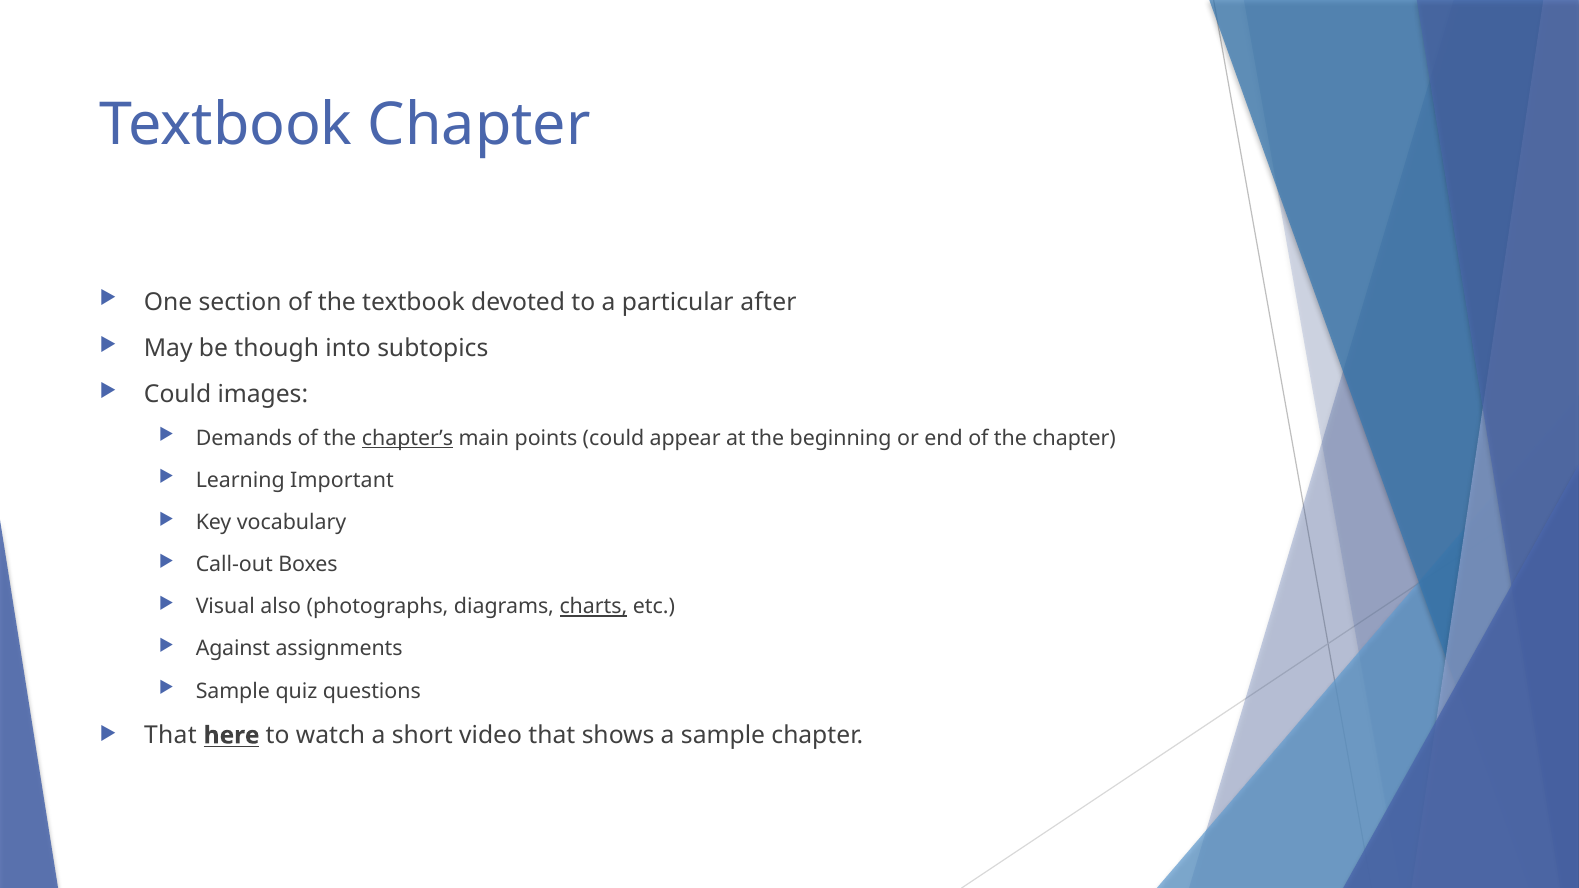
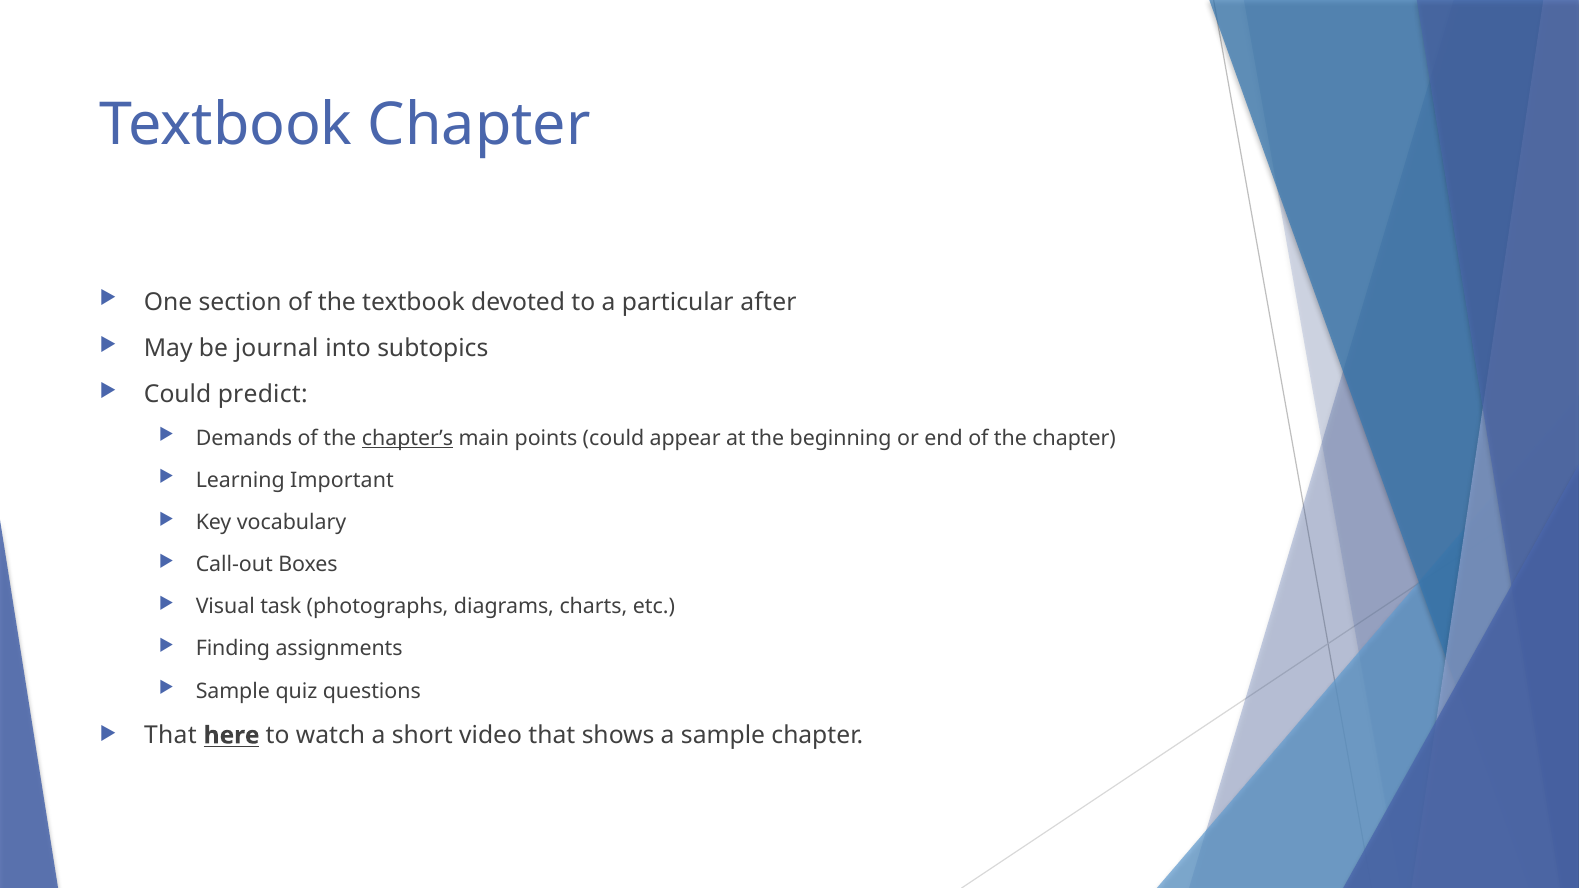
though: though -> journal (277, 348)
images: images -> predict (263, 394)
also: also -> task (281, 607)
charts underline: present -> none (593, 607)
Against: Against -> Finding (233, 649)
